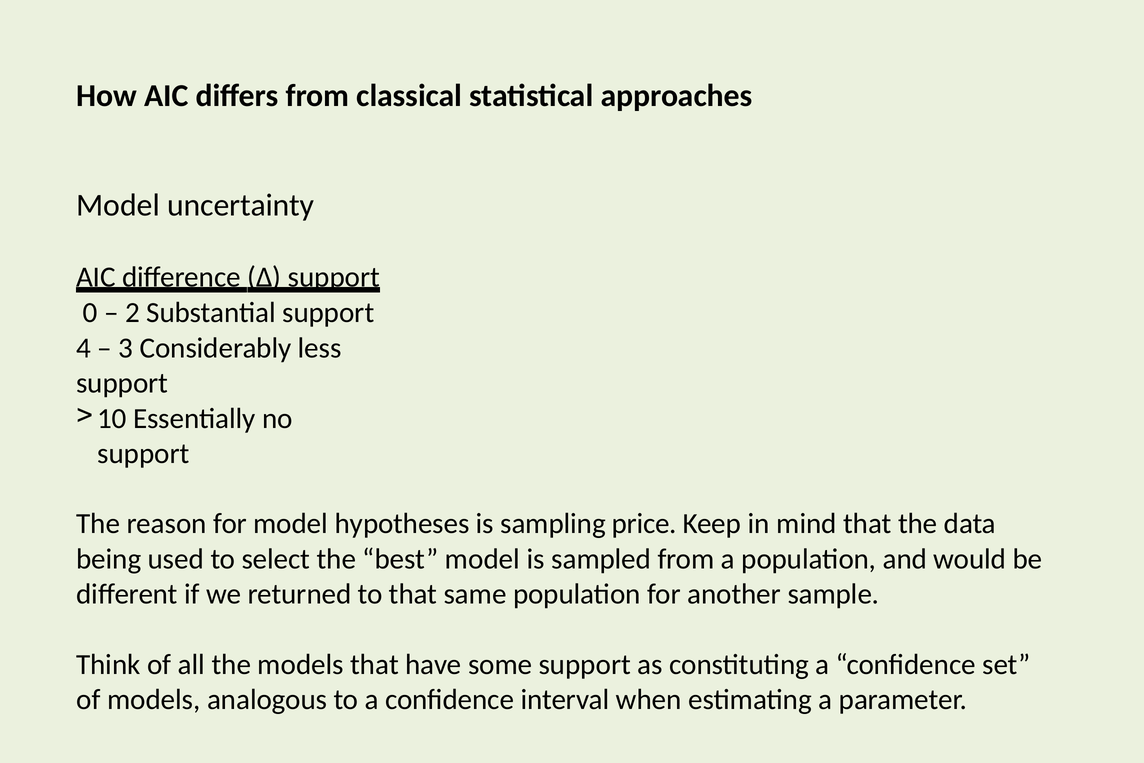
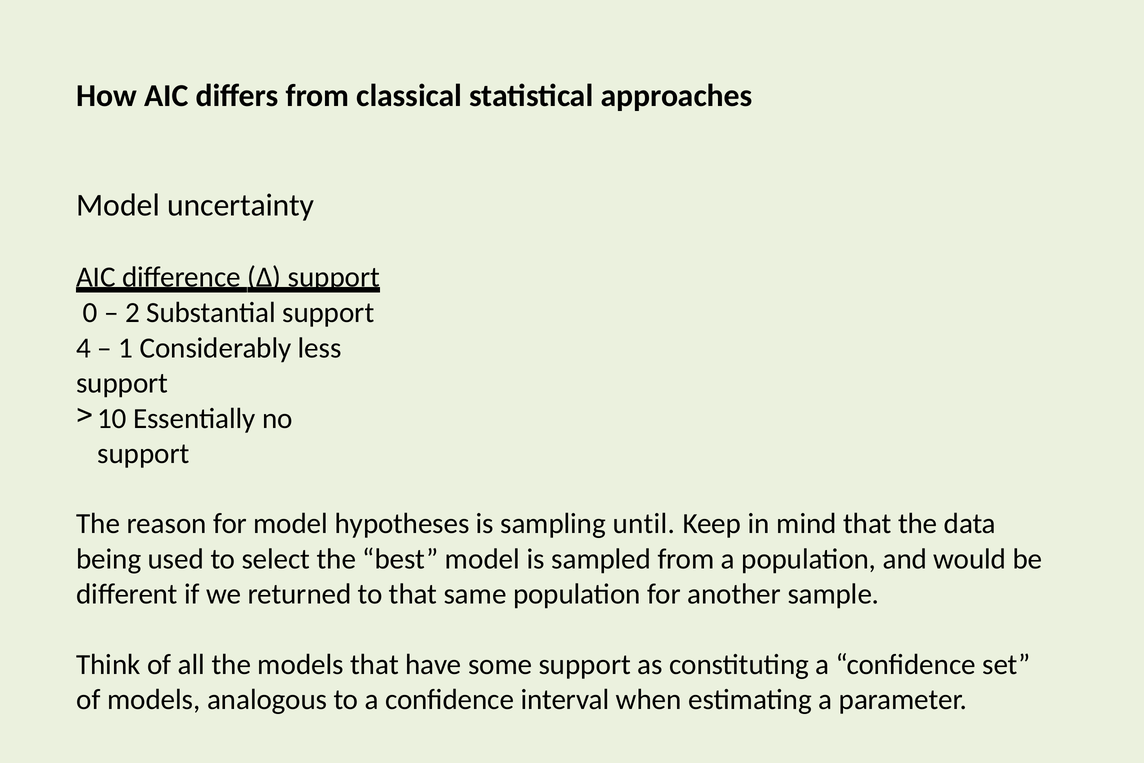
3: 3 -> 1 (126, 348)
price: price -> until (644, 523)
